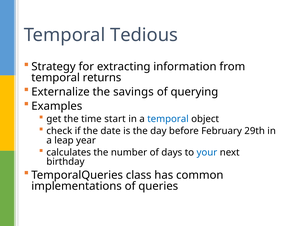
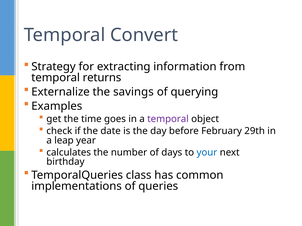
Tedious: Tedious -> Convert (144, 35)
start: start -> goes (115, 119)
temporal colour: blue -> purple (168, 119)
